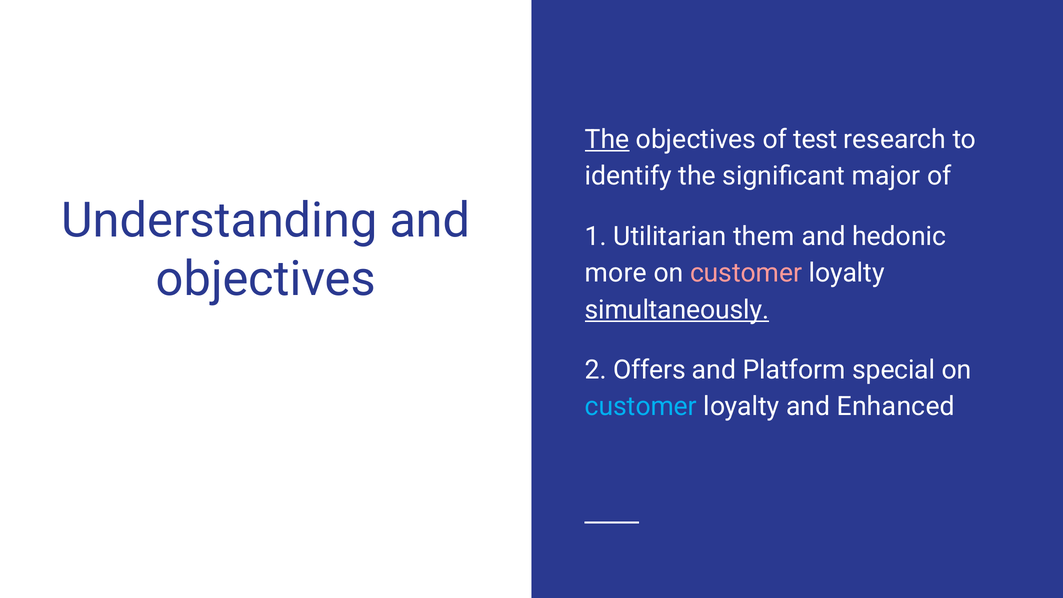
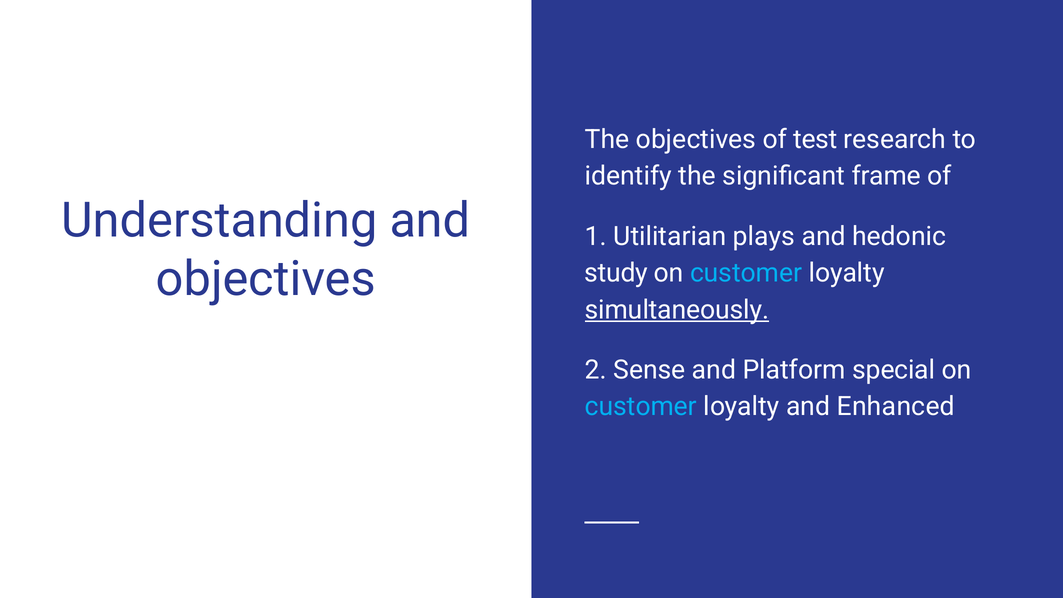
The underline: present -> none (607, 139)
major: major -> frame (886, 176)
them: them -> plays (764, 236)
more: more -> study (616, 273)
customer colour: pink -> light blue (746, 273)
Offers: Offers -> Sense (649, 370)
